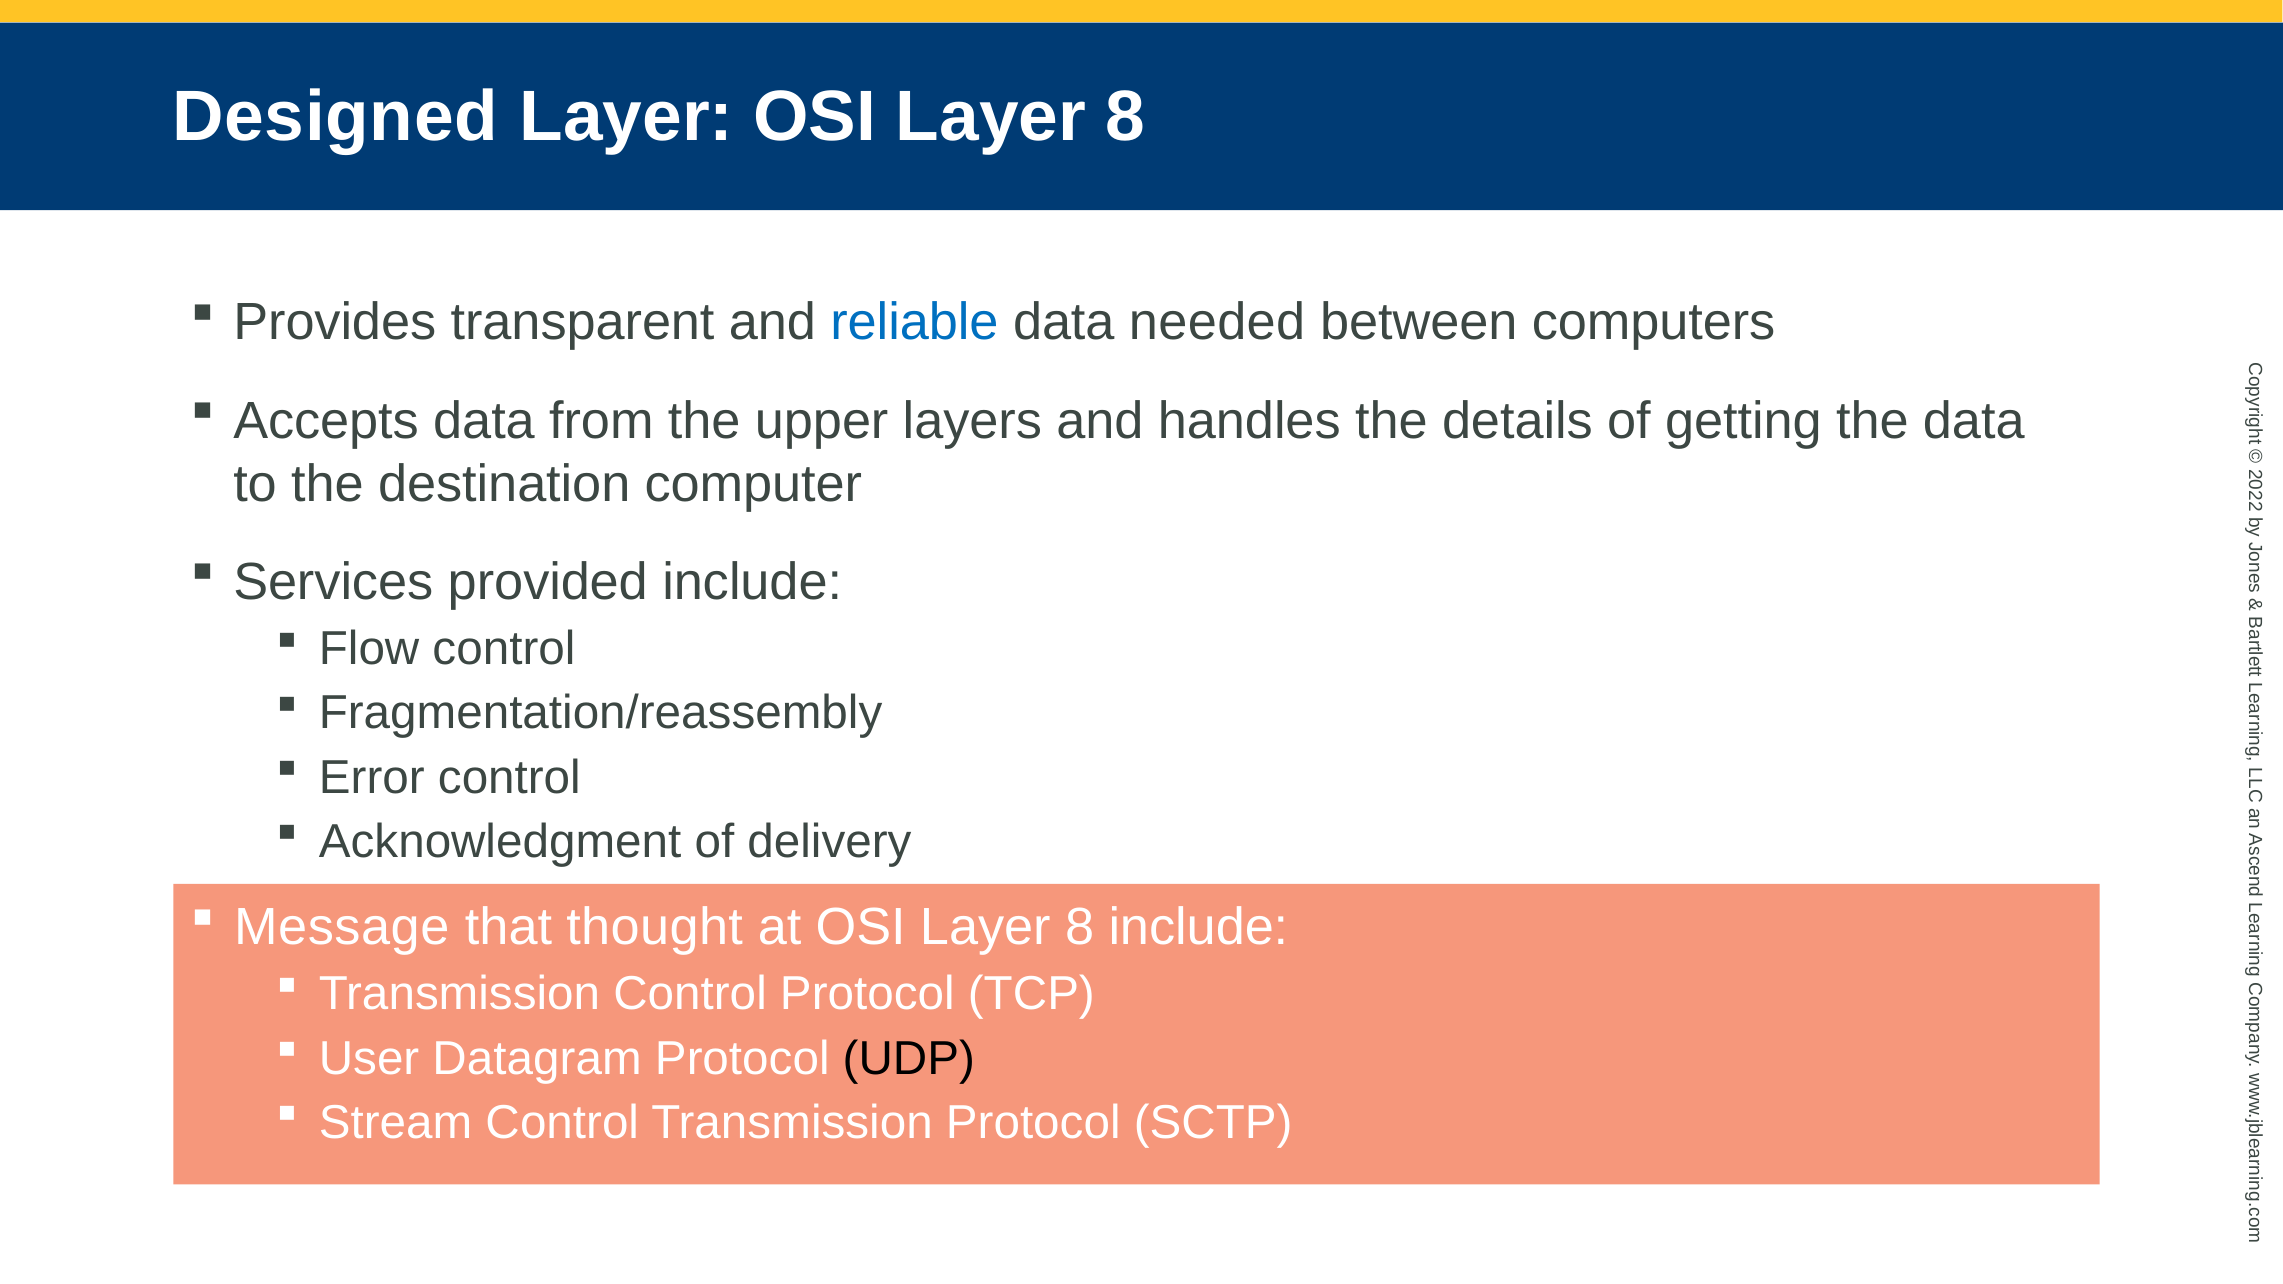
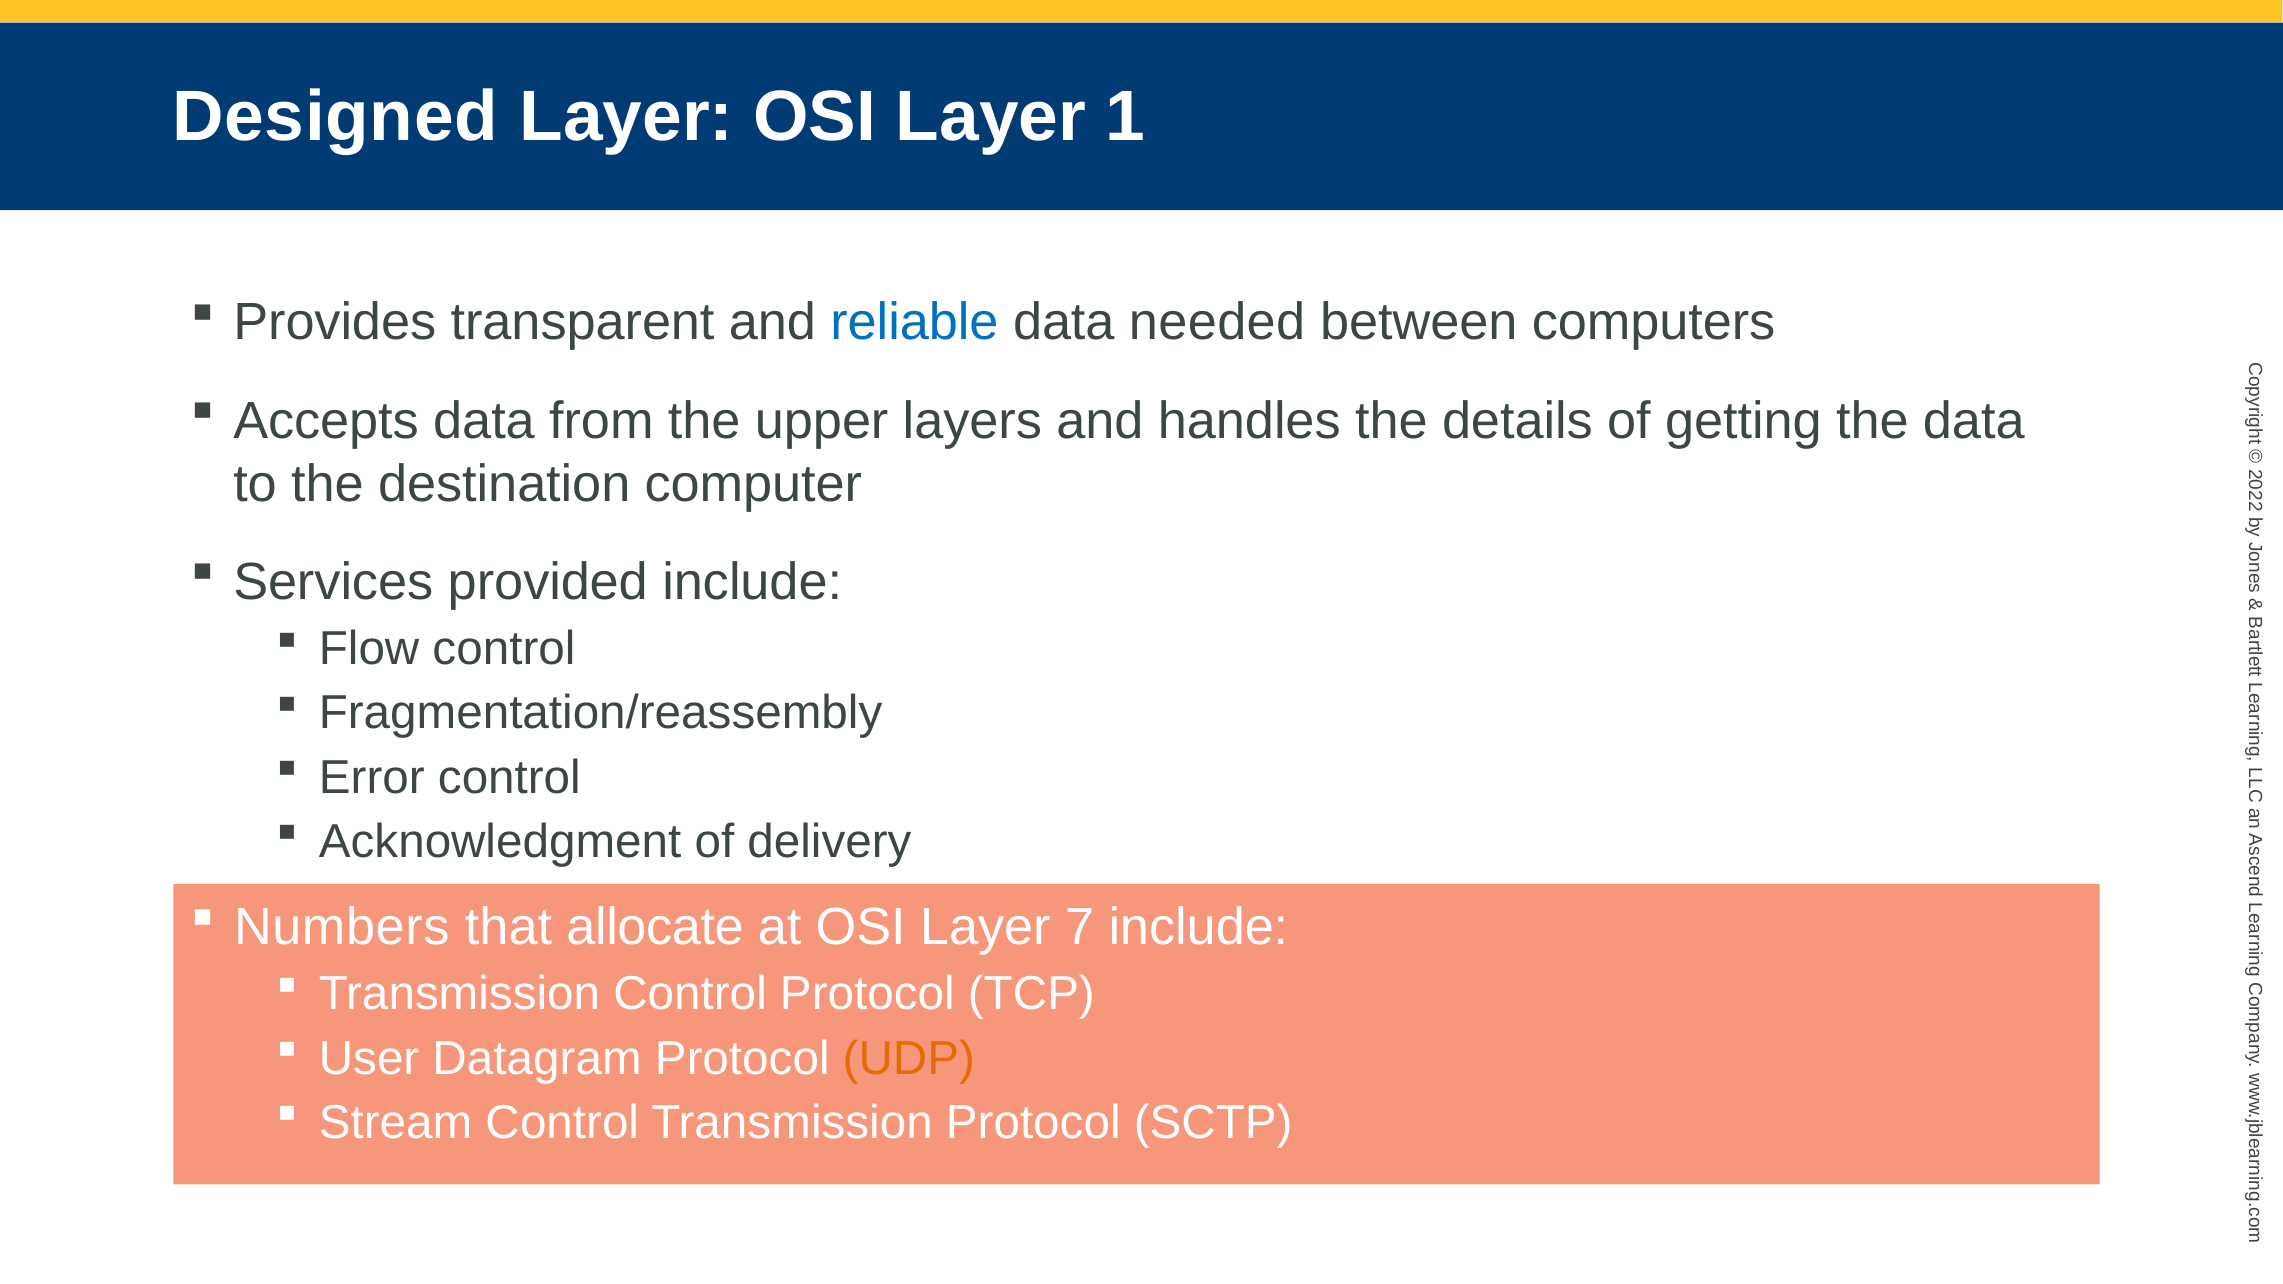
Layer OSI Layer 8: 8 -> 1 (1126, 117)
Message: Message -> Numbers (342, 928)
thought: thought -> allocate (655, 928)
at OSI Layer 8: 8 -> 7 (1080, 928)
UDP colour: black -> orange (909, 1058)
